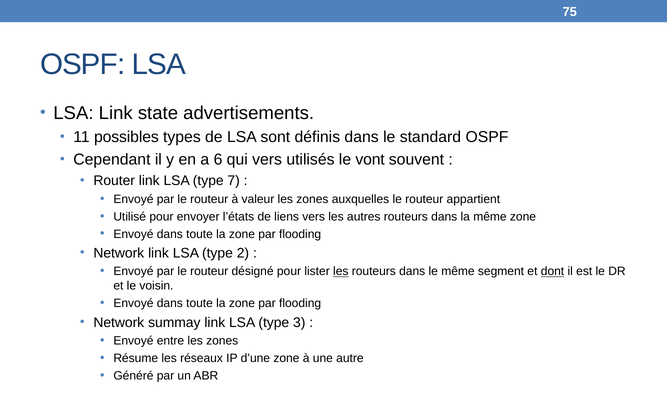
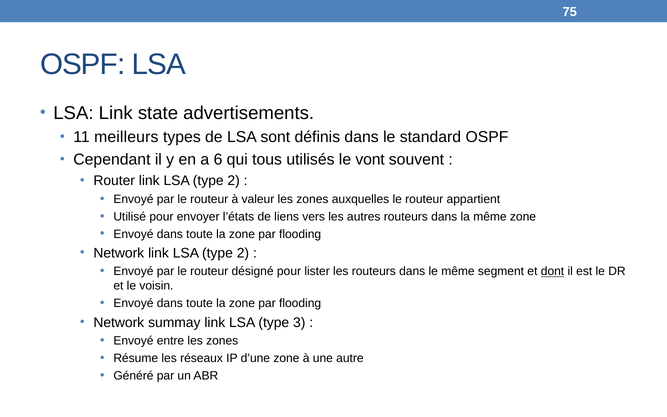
possibles: possibles -> meilleurs (126, 137)
qui vers: vers -> tous (267, 160)
7: 7 -> 2 (234, 181)
les underline: present -> none (341, 271)
